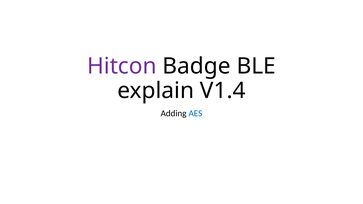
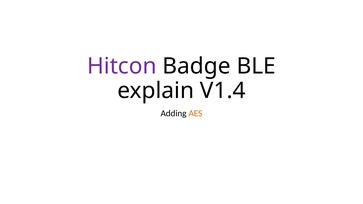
AES colour: blue -> orange (195, 113)
